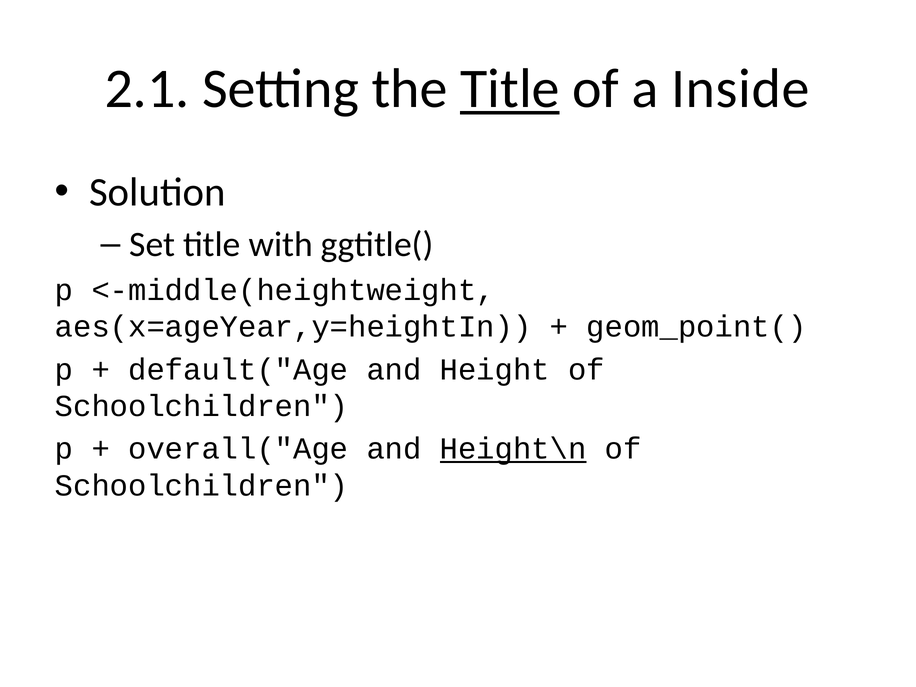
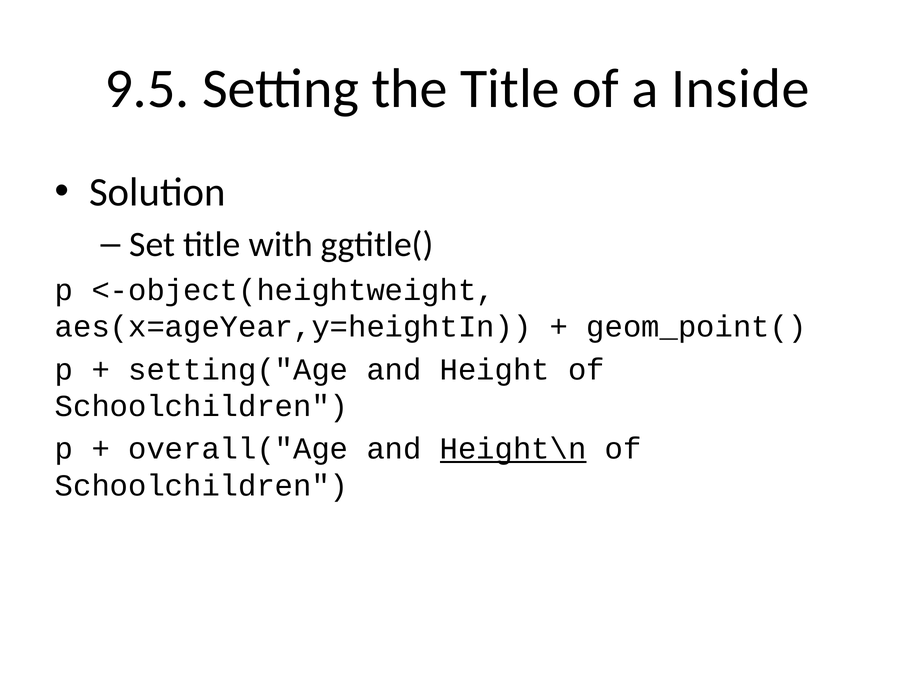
2.1: 2.1 -> 9.5 (147, 89)
Title underline: present -> none (510, 89)
<-middle(heightweight: <-middle(heightweight -> <-object(heightweight (293, 290)
default("Age: default("Age -> setting("Age (238, 370)
